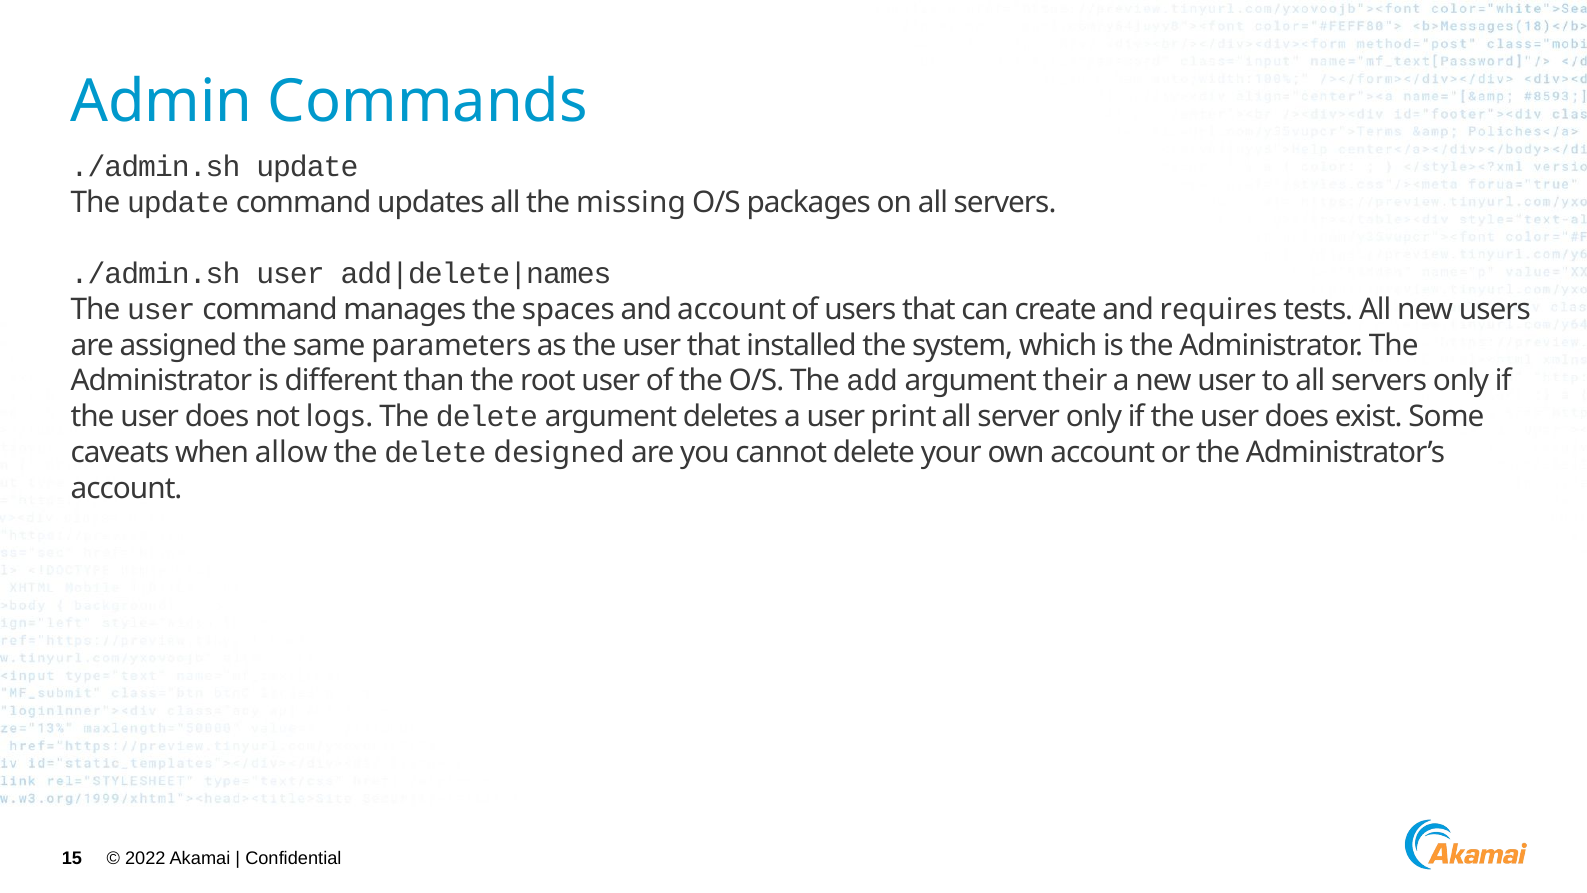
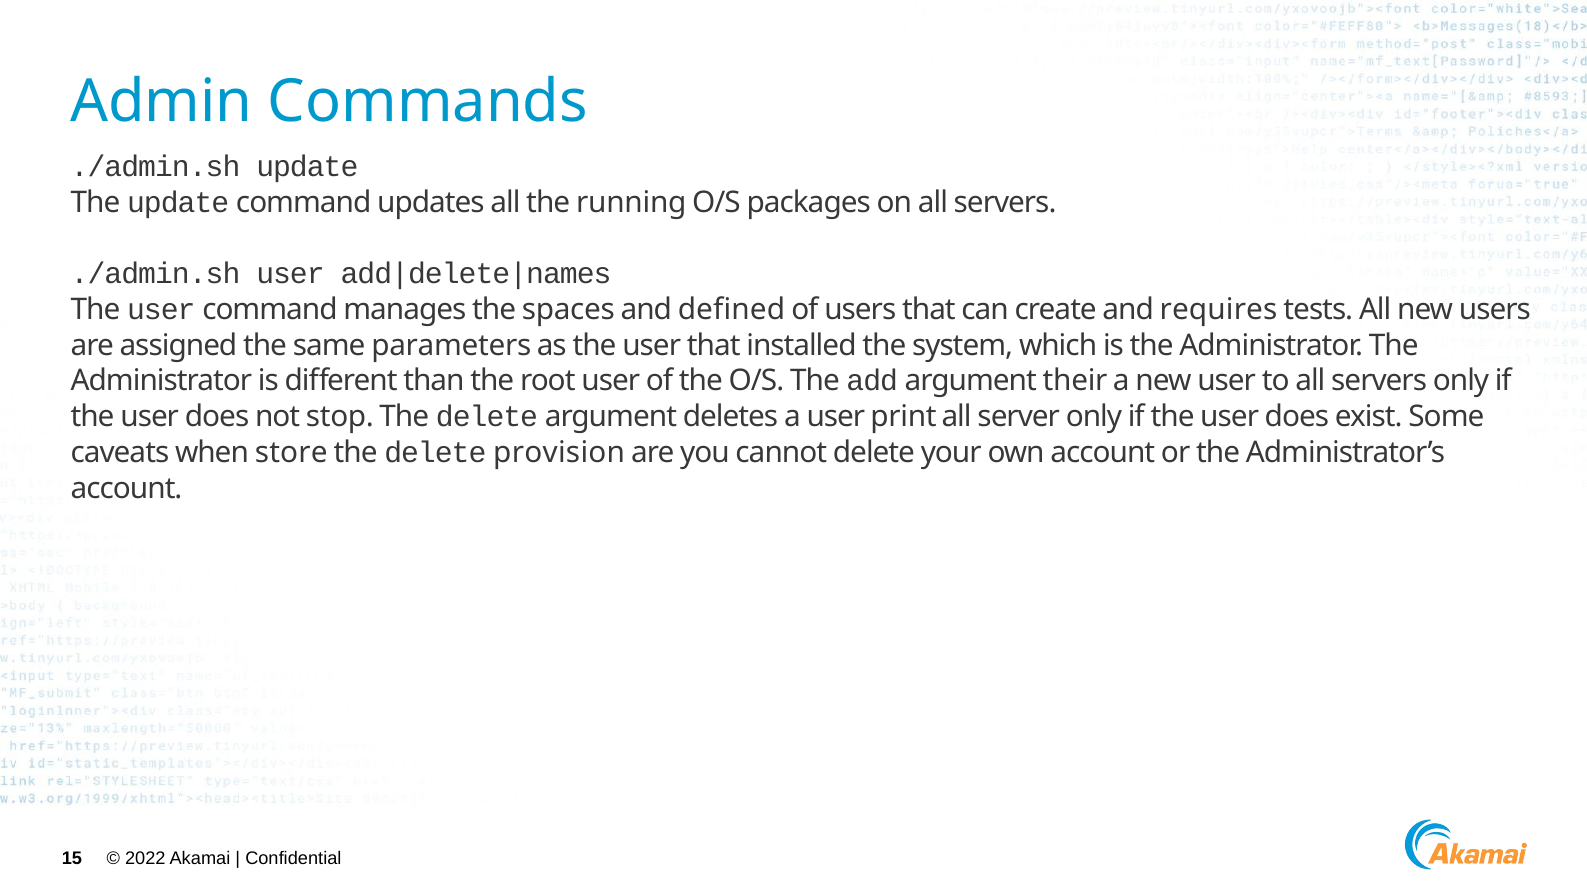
missing: missing -> running (631, 202)
and account: account -> defined (731, 310)
logs: logs -> stop (340, 417)
allow: allow -> store (291, 452)
designed: designed -> provision (559, 452)
